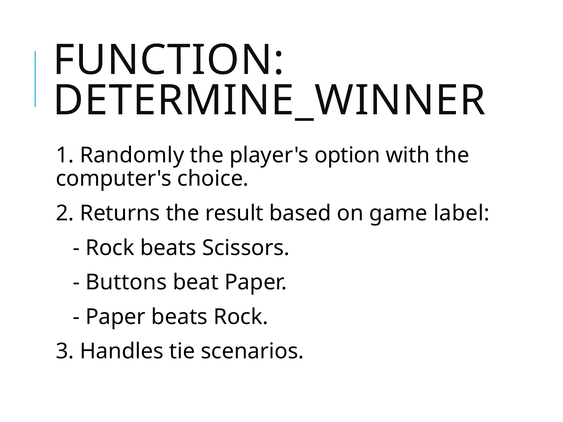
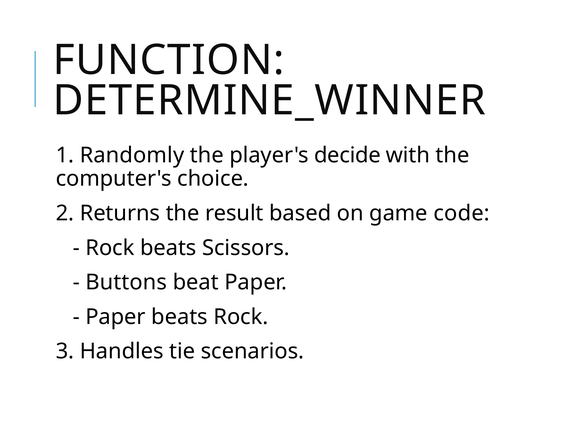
option: option -> decide (347, 155)
label: label -> code (462, 213)
